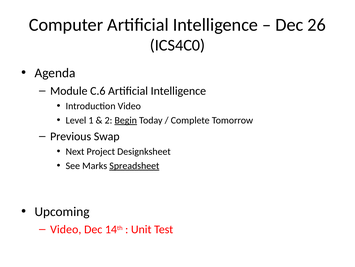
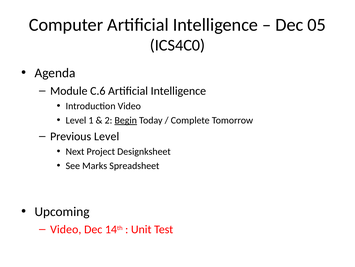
26: 26 -> 05 (317, 25)
Previous Swap: Swap -> Level (107, 136)
Spreadsheet underline: present -> none (134, 165)
